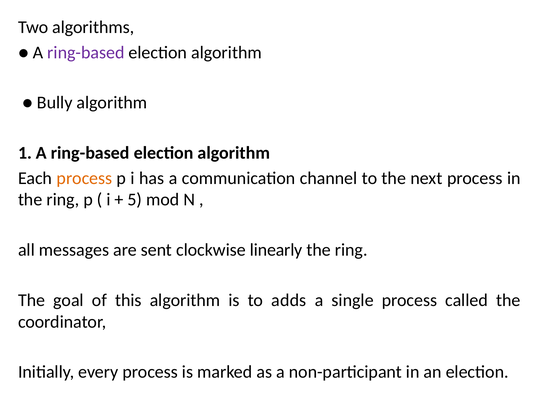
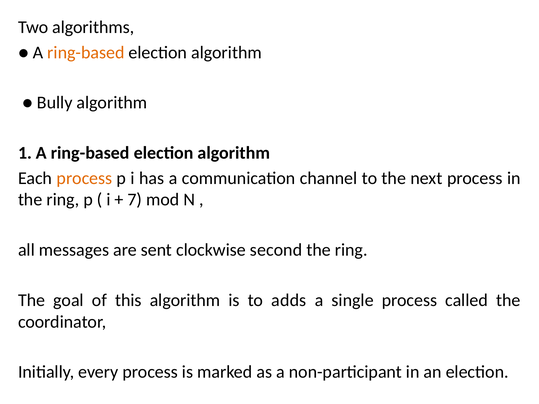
ring-based colour: purple -> orange (86, 53)
5: 5 -> 7 (135, 200)
linearly: linearly -> second (276, 250)
